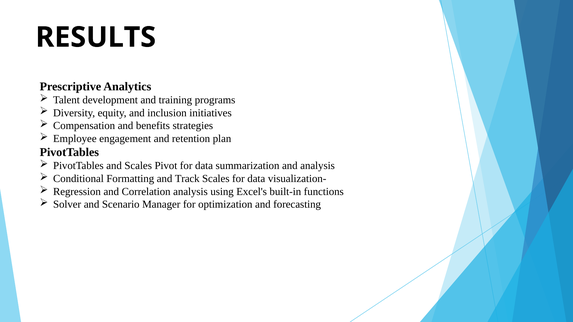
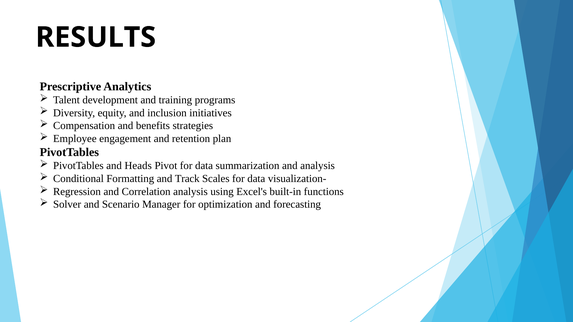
and Scales: Scales -> Heads (138, 166)
